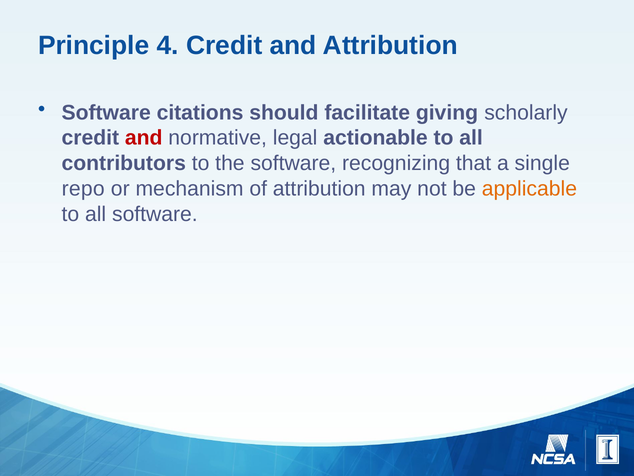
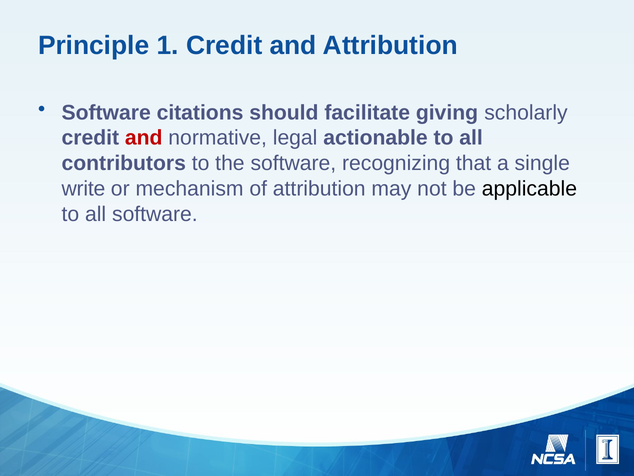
4: 4 -> 1 (168, 46)
repo: repo -> write (83, 189)
applicable colour: orange -> black (529, 189)
